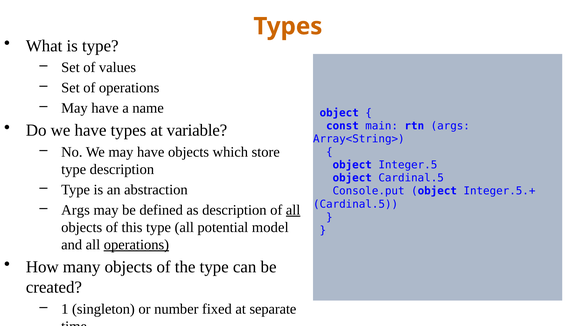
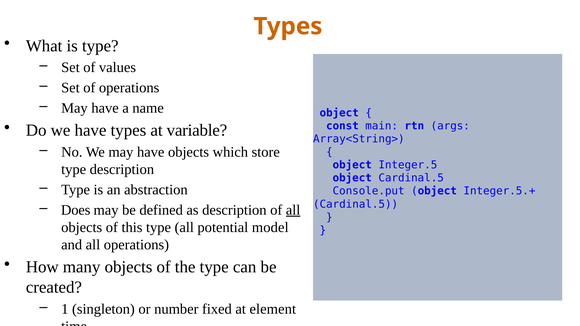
Args: Args -> Does (76, 210)
operations underline: present -> none (136, 245)
separate: separate -> element (273, 309)
